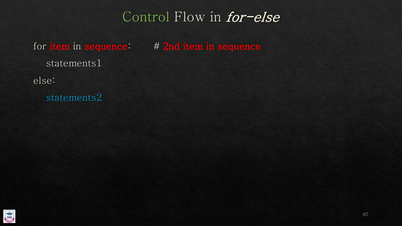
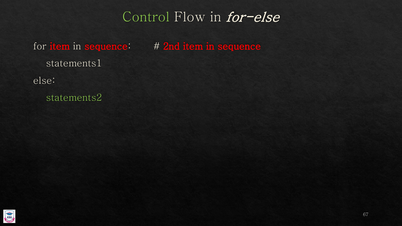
statements2 colour: light blue -> light green (74, 98)
